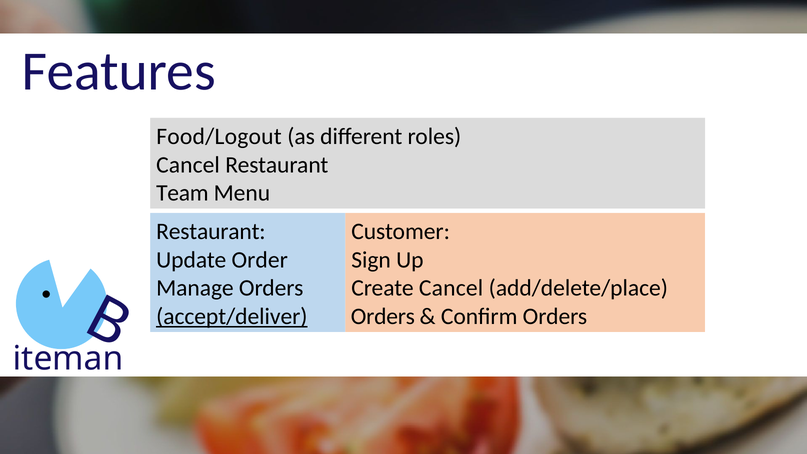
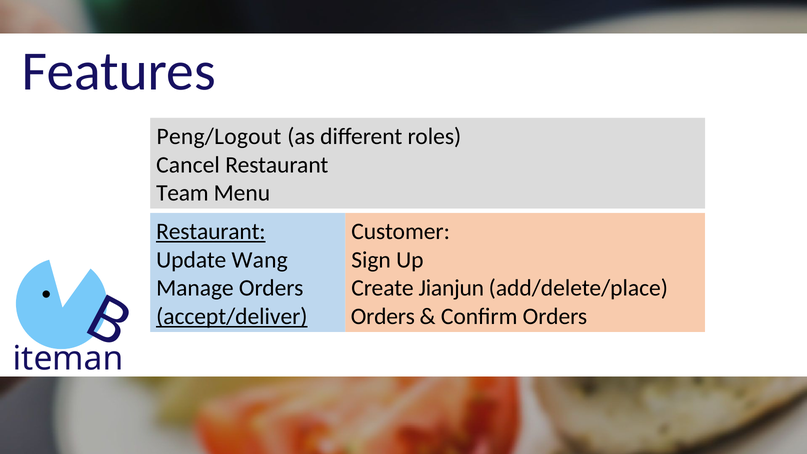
Food/Logout: Food/Logout -> Peng/Logout (219, 137)
Restaurant underline: none -> present (211, 232)
Order: Order -> Wang (260, 260)
Create Cancel: Cancel -> Jianjun (451, 288)
